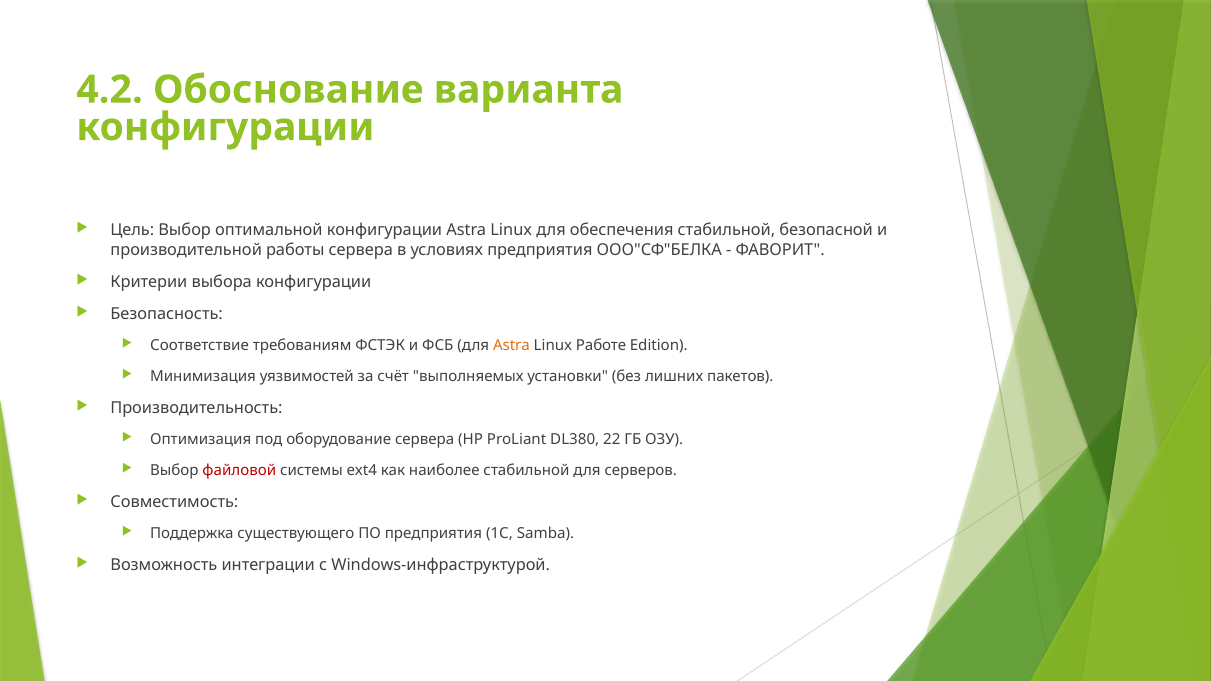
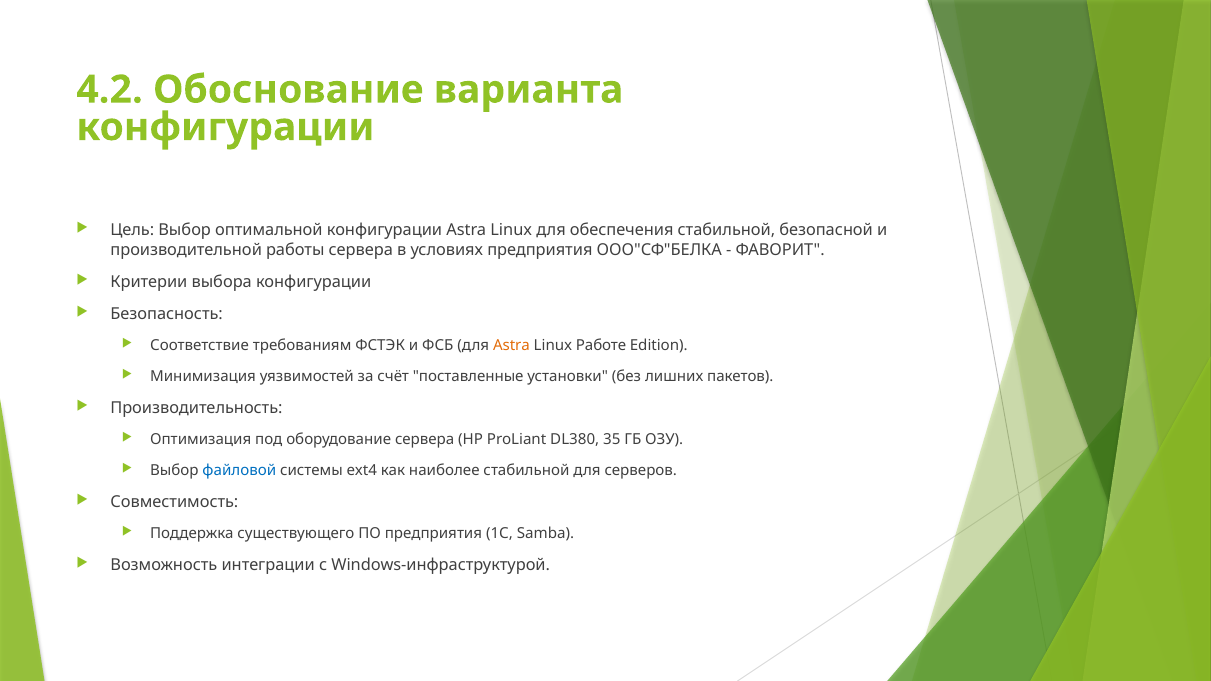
выполняемых: выполняемых -> поставленные (468, 377)
22: 22 -> 35 (612, 440)
файловой colour: red -> blue (239, 471)
